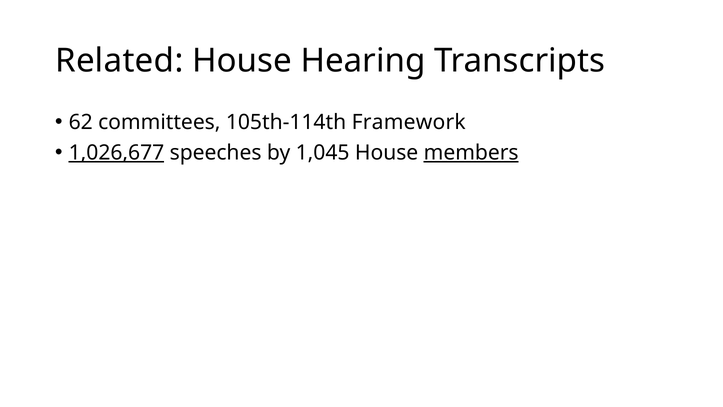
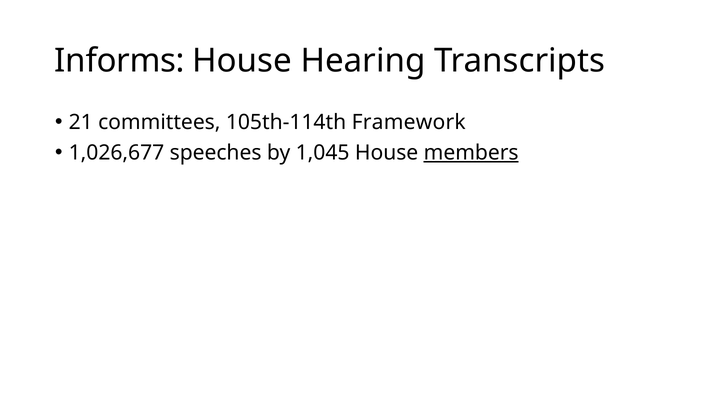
Related: Related -> Informs (120, 61)
62: 62 -> 21 (81, 122)
1,026,677 underline: present -> none (116, 153)
